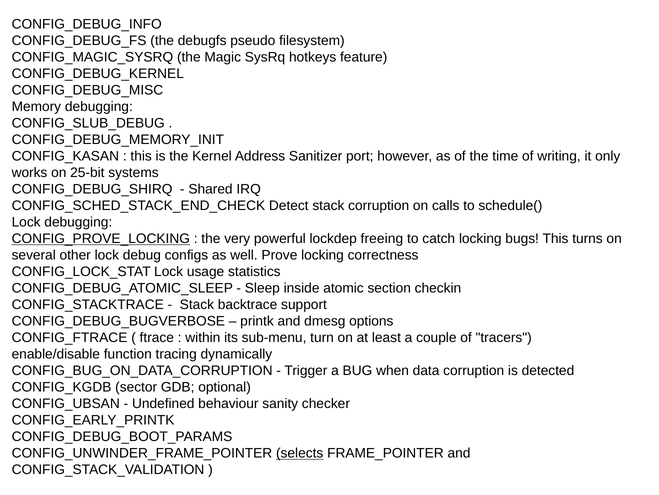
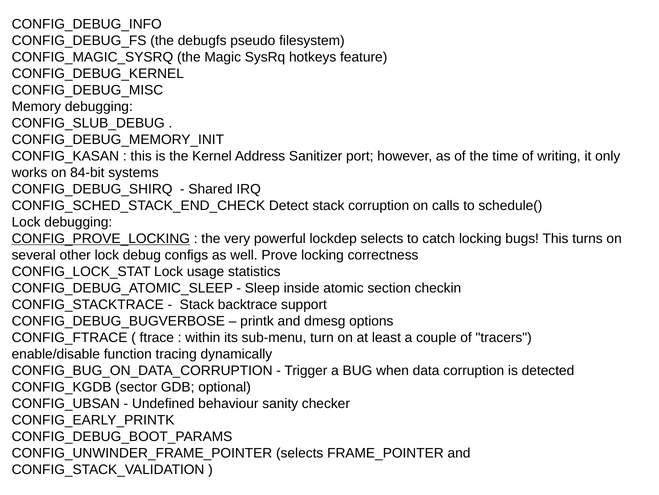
25-bit: 25-bit -> 84-bit (87, 173)
lockdep freeing: freeing -> selects (382, 239)
selects underline: present -> none (300, 453)
